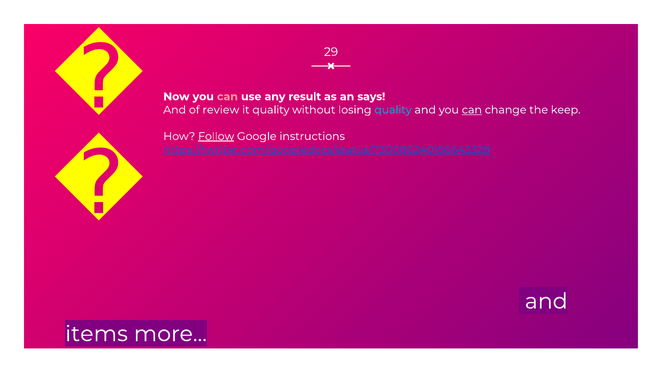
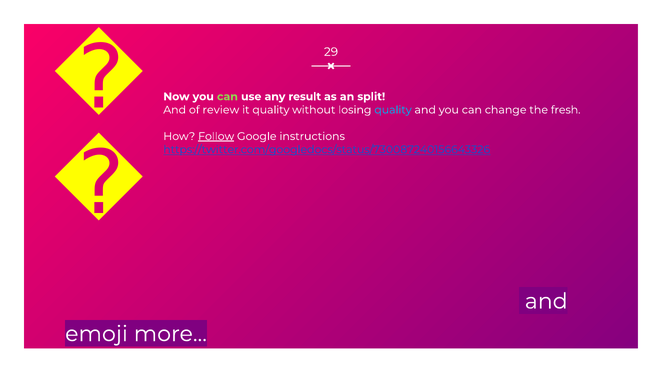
can colour: pink -> light green (227, 97)
says: says -> split (371, 97)
can underline: present -> none (472, 110)
keep: keep -> fresh (566, 110)
https://twitter.com/googledocs/status/730086240156643328: https://twitter.com/googledocs/status/730086240156643328 -> https://twitter.com/googledocs/status/730087240156643326 (327, 150)
items: items -> emoji (97, 334)
